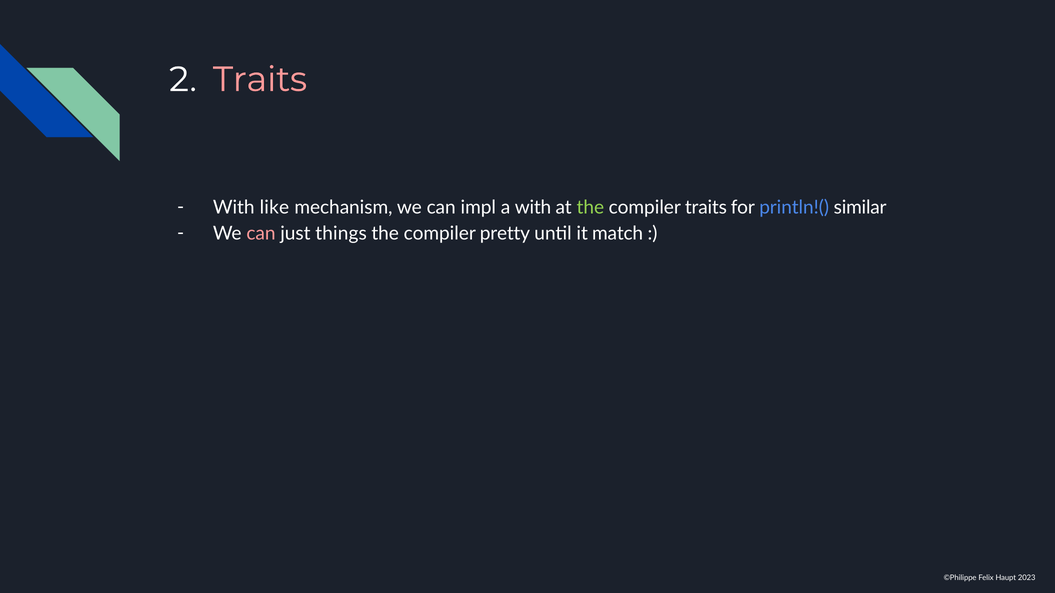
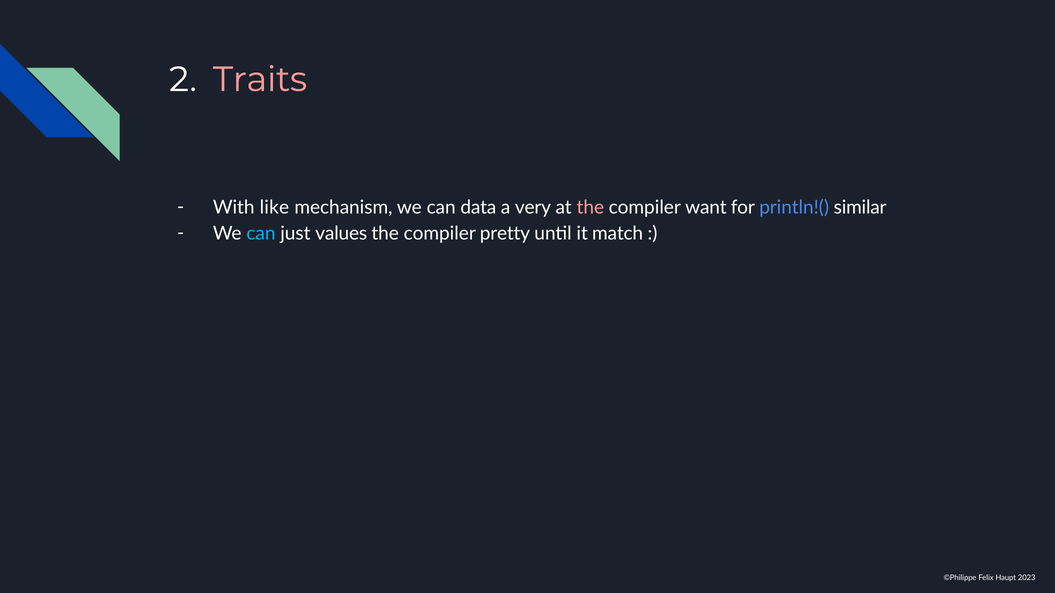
impl: impl -> data (478, 207)
a with: with -> very (533, 207)
the colour: light green -> pink (590, 207)
compiler traits: traits -> want (706, 207)
can colour: pink -> light blue (261, 234)
things: things -> values (341, 234)
